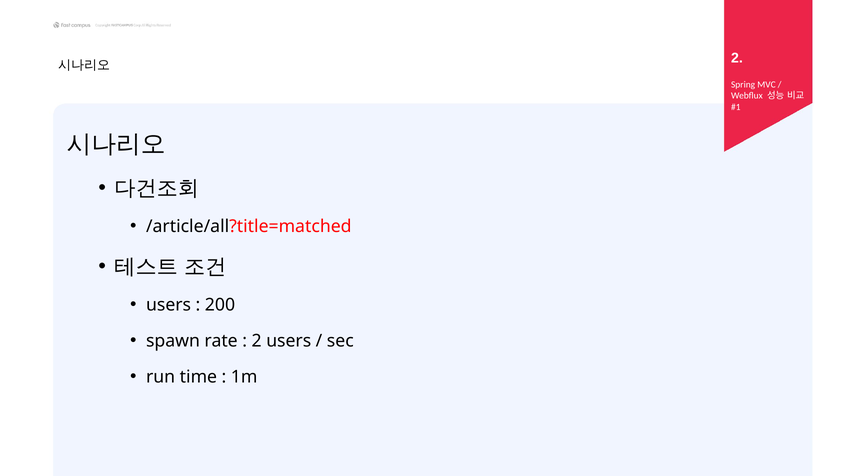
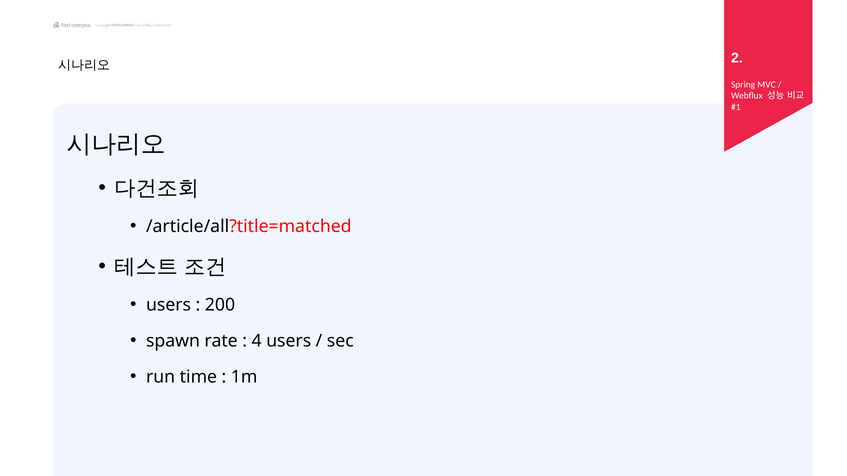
2: 2 -> 4 (257, 341)
